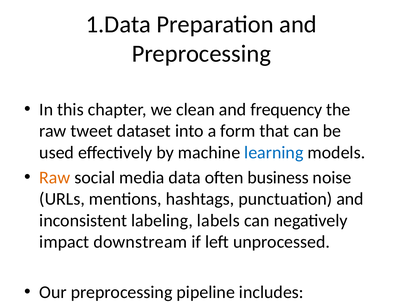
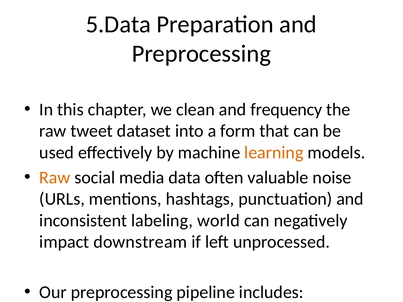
1.Data: 1.Data -> 5.Data (118, 24)
learning colour: blue -> orange (274, 153)
business: business -> valuable (278, 178)
labeling labels: labels -> world (218, 221)
